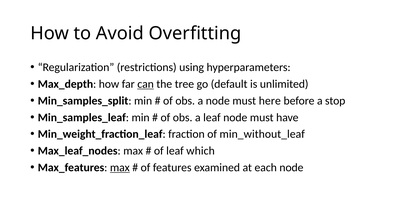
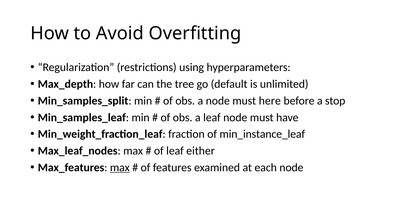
can underline: present -> none (146, 84)
min_without_leaf: min_without_leaf -> min_instance_leaf (262, 134)
which: which -> either (201, 151)
